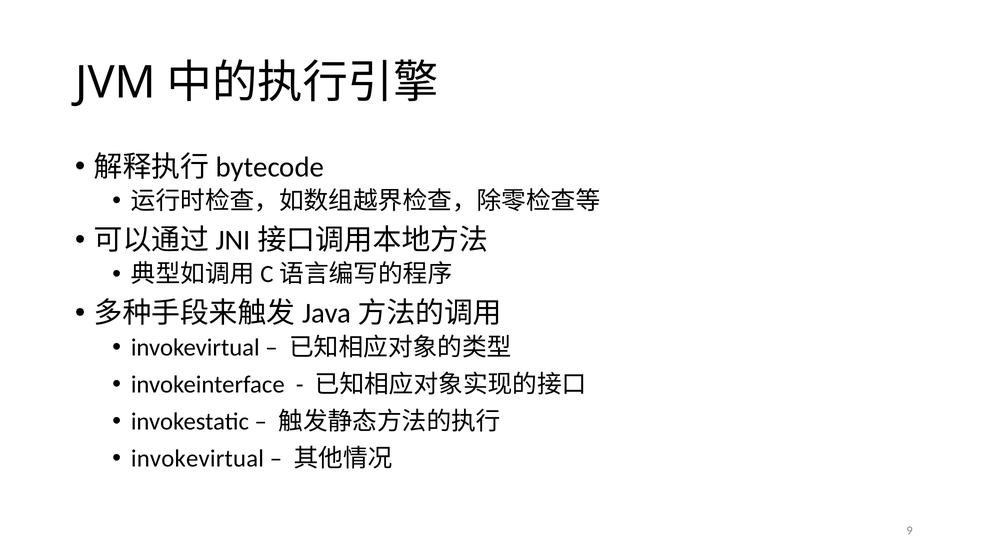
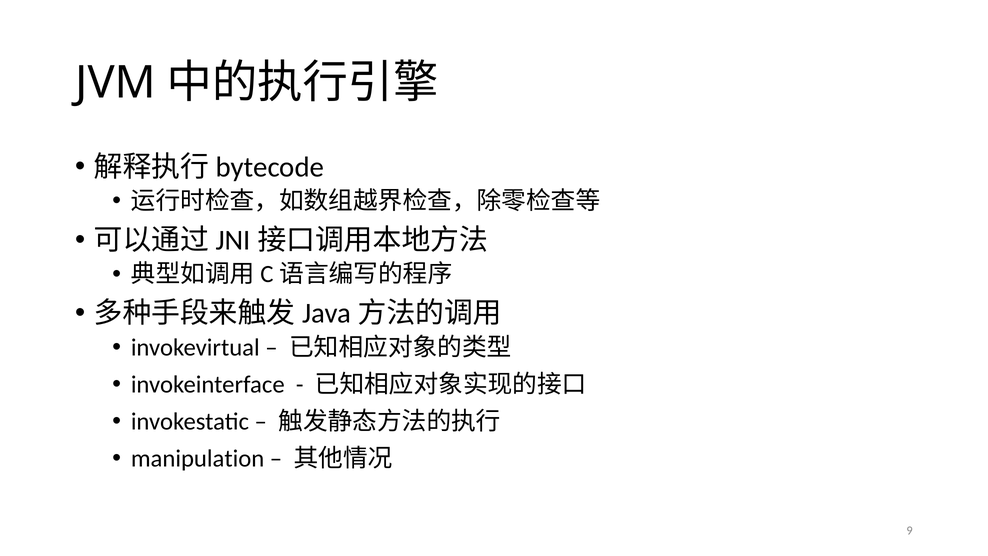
invokevirtual: invokevirtual -> manipulation (198, 458)
